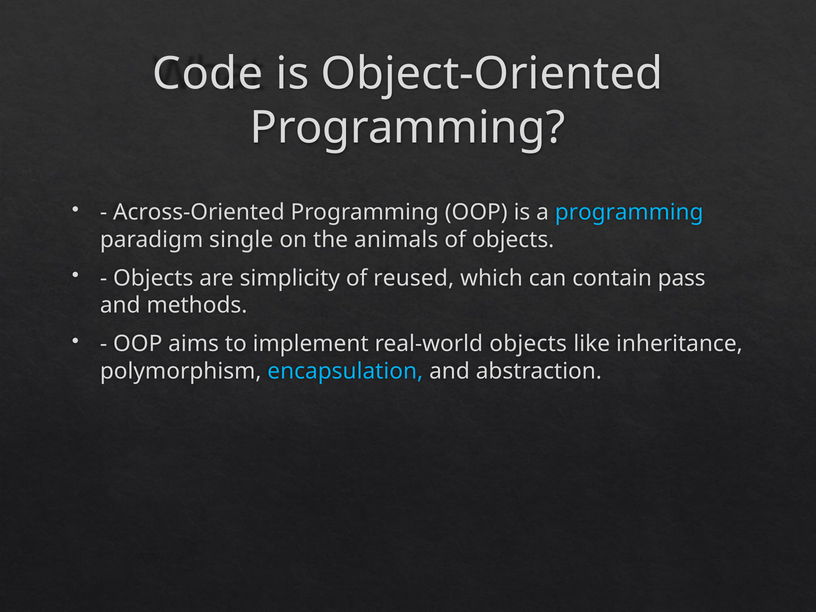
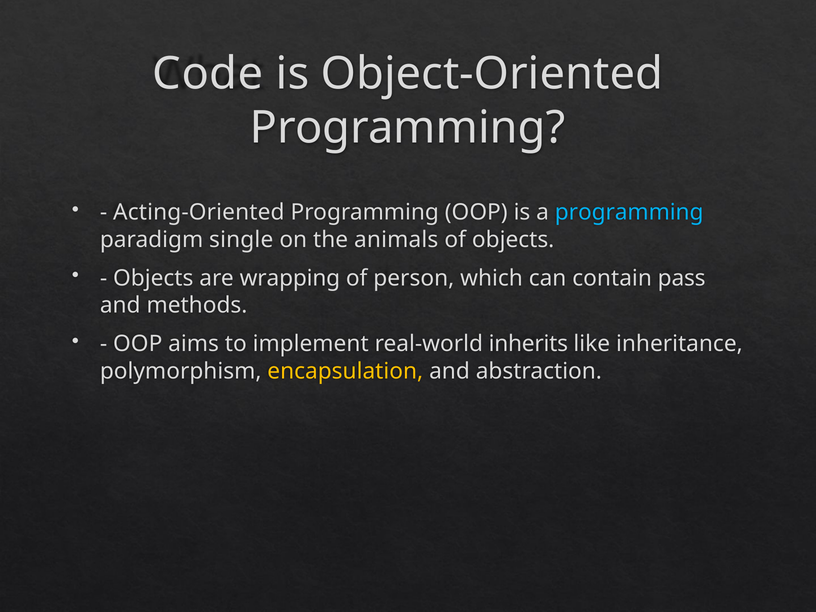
Across-Oriented: Across-Oriented -> Acting-Oriented (199, 212)
simplicity: simplicity -> wrapping (290, 278)
reused: reused -> person (414, 278)
real-world objects: objects -> inherits (528, 344)
encapsulation colour: light blue -> yellow (345, 371)
